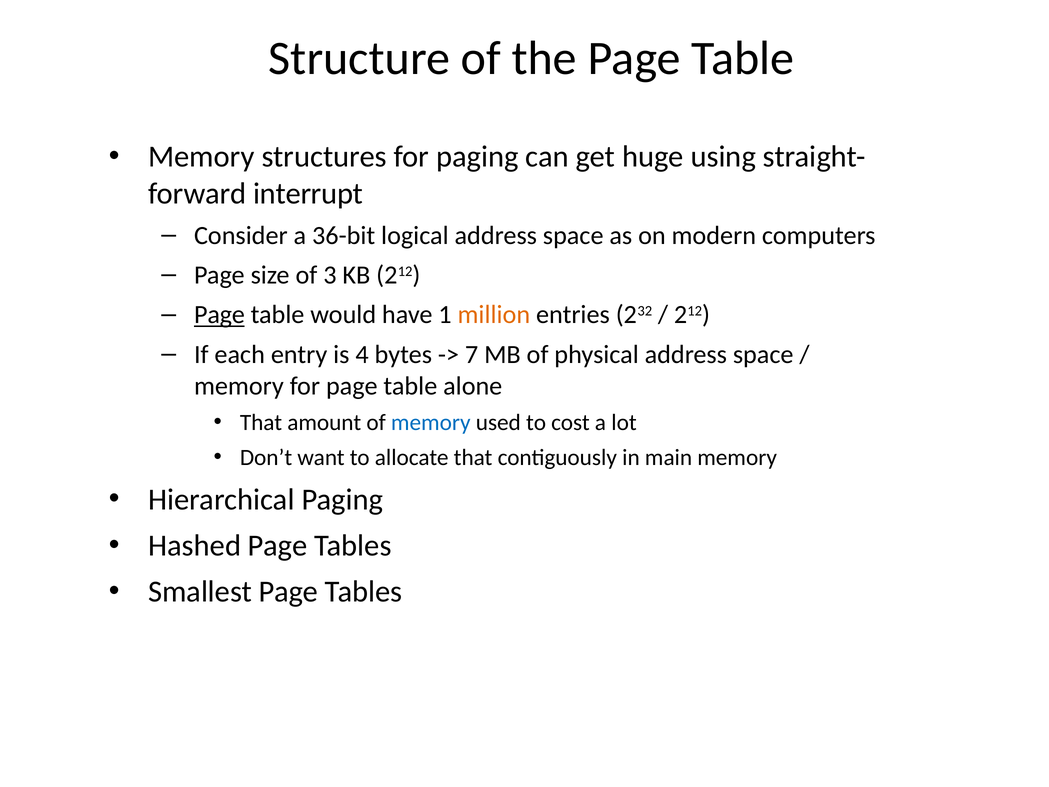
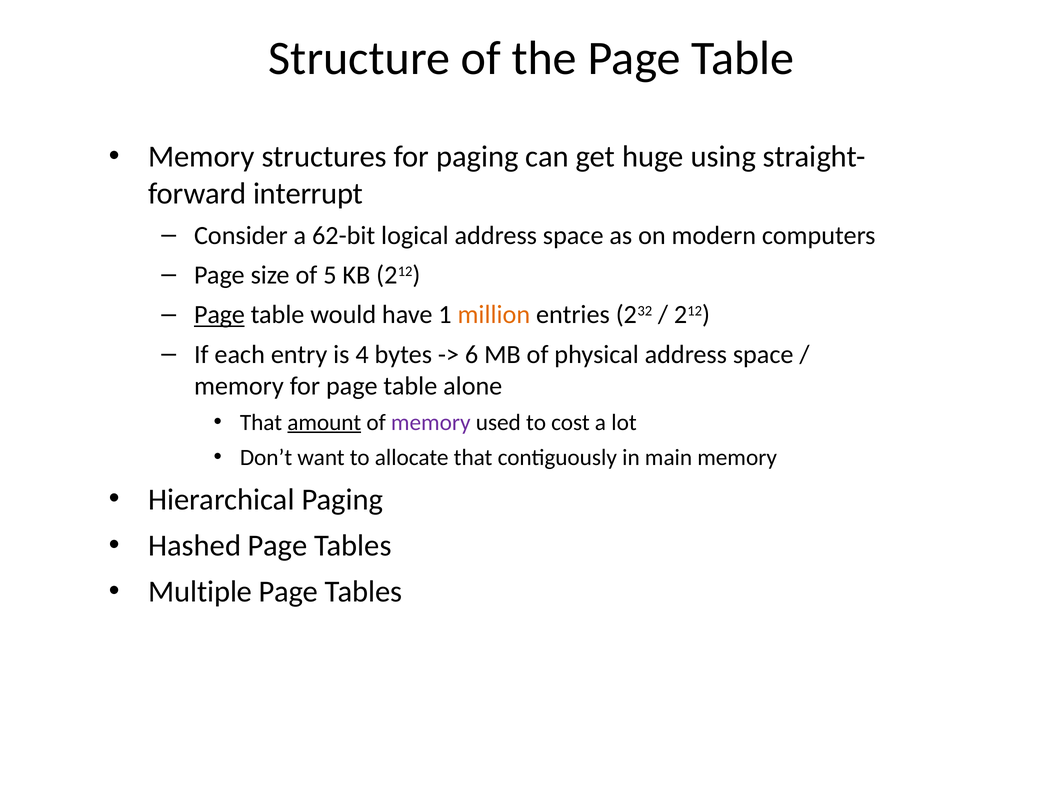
36-bit: 36-bit -> 62-bit (344, 235)
3: 3 -> 5 (330, 275)
7: 7 -> 6 (472, 354)
amount underline: none -> present (324, 422)
memory colour: blue -> purple (431, 422)
Smallest: Smallest -> Multiple (200, 592)
